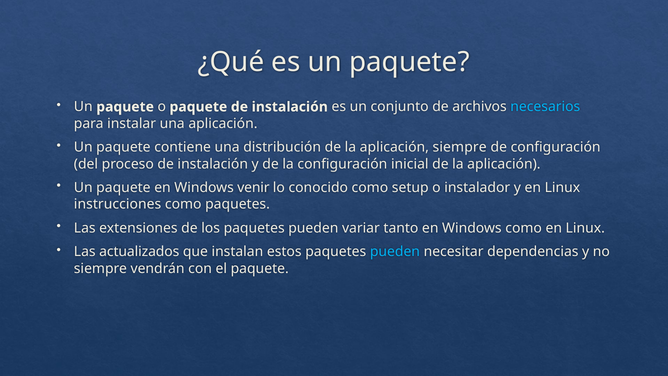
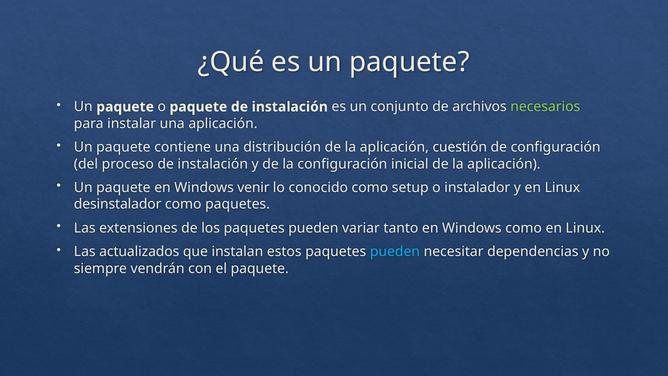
necesarios colour: light blue -> light green (545, 107)
aplicación siempre: siempre -> cuestión (460, 147)
instrucciones: instrucciones -> desinstalador (118, 204)
